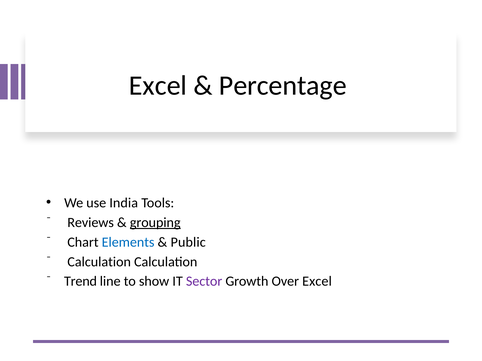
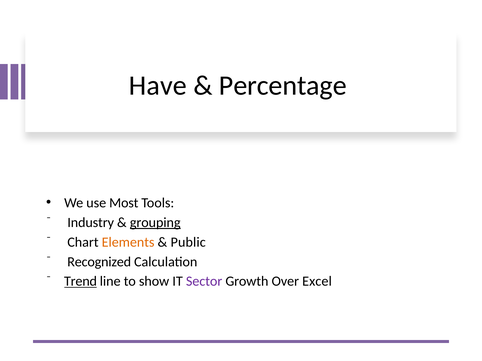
Excel: Excel -> Have (158, 86)
India: India -> Most (124, 203)
Reviews: Reviews -> Industry (91, 223)
Elements colour: blue -> orange (128, 242)
Calculation: Calculation -> Recognized (99, 262)
Trend underline: none -> present (80, 282)
